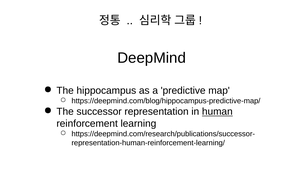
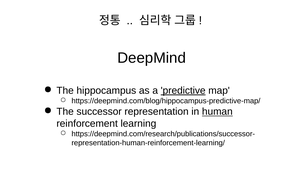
predictive underline: none -> present (183, 91)
